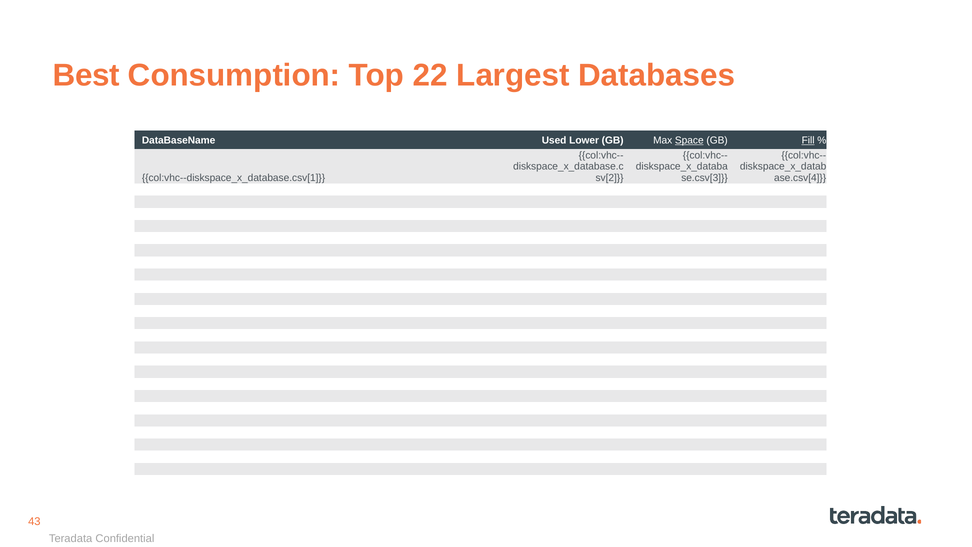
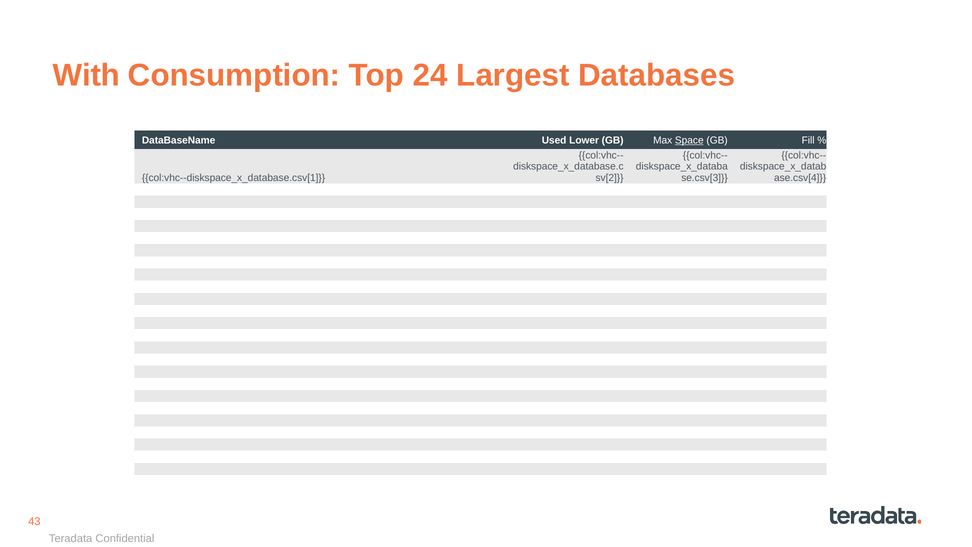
Best: Best -> With (86, 76)
22: 22 -> 24 (430, 76)
Fill underline: present -> none (808, 140)
